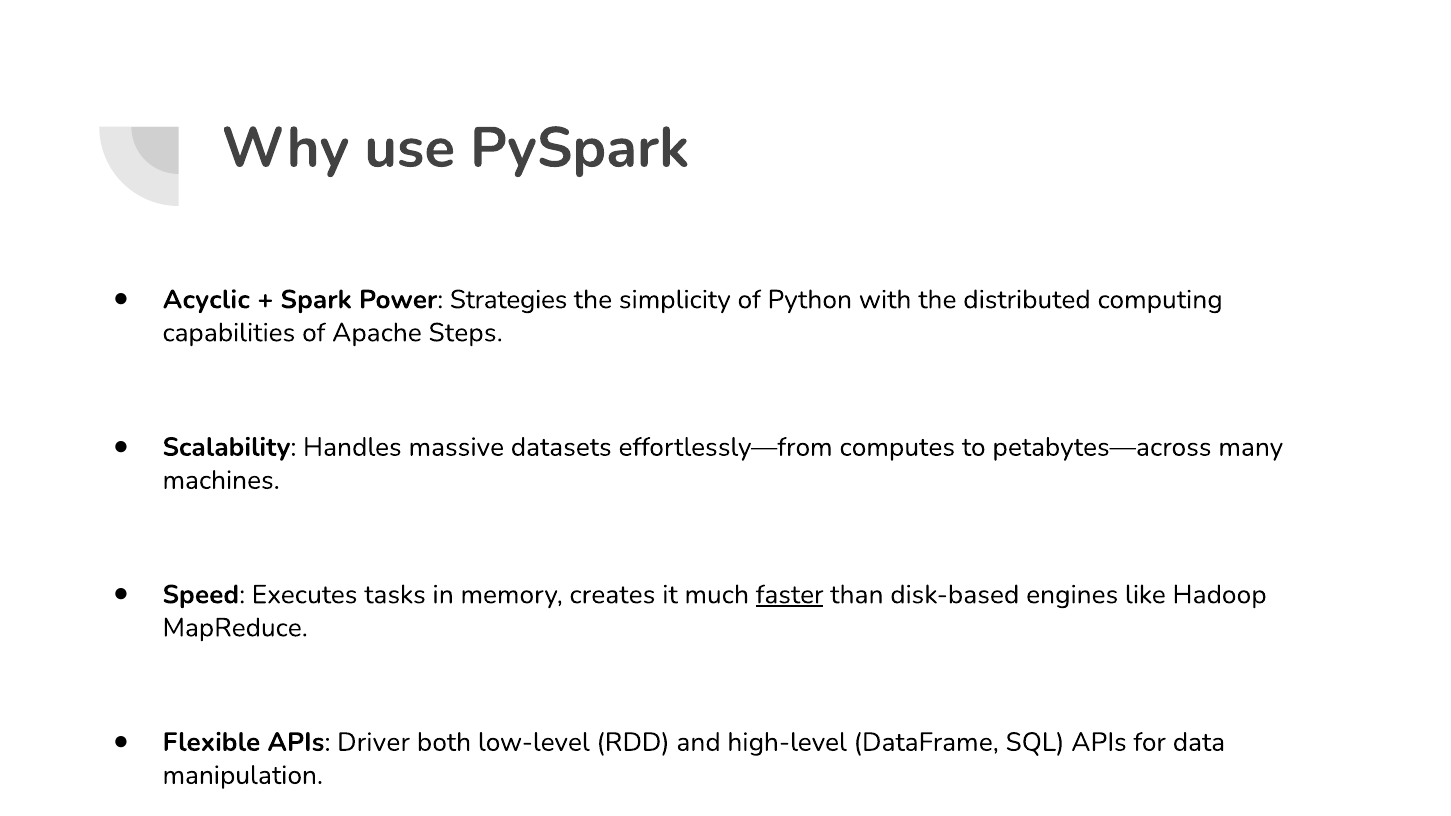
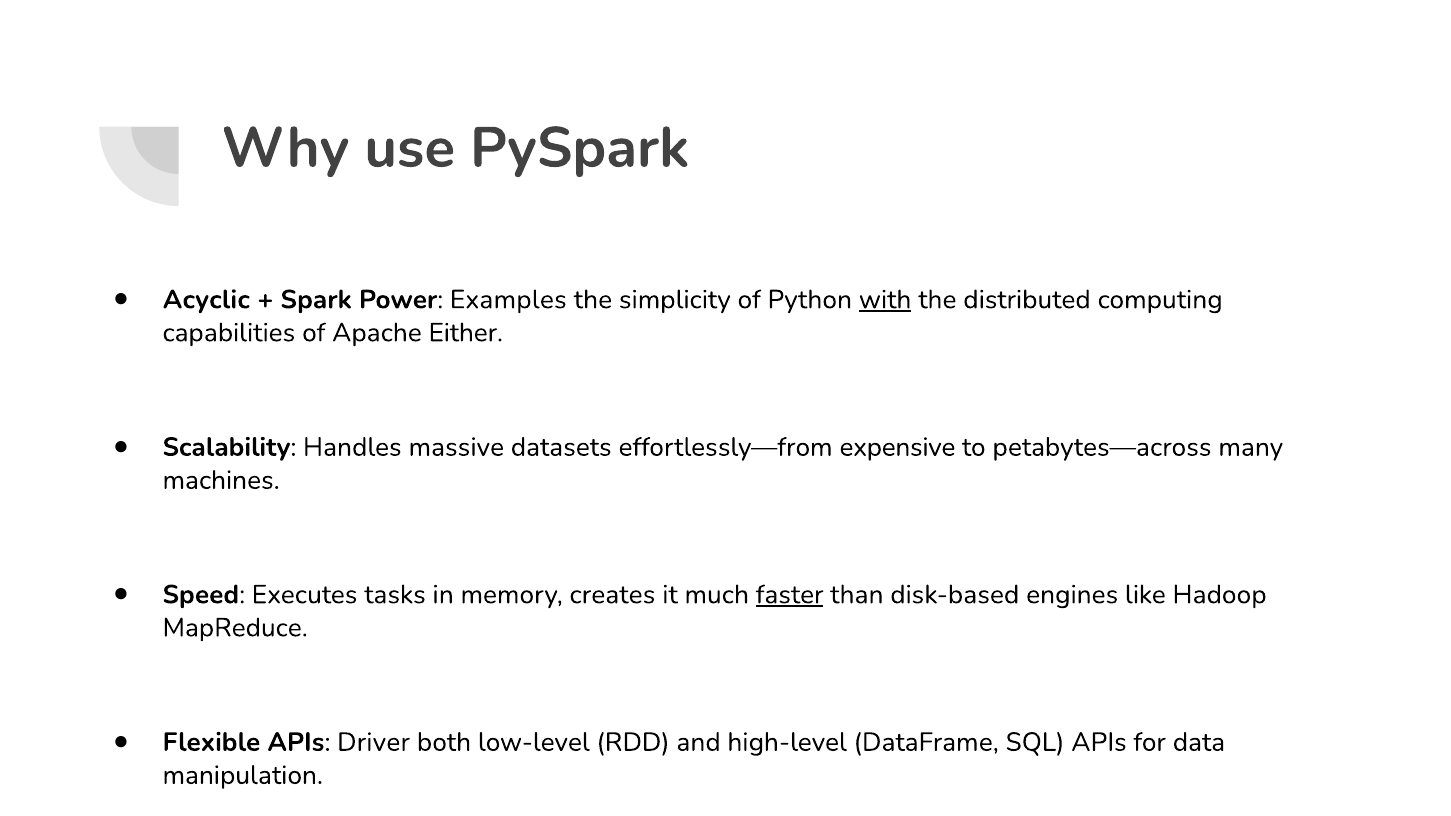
Strategies: Strategies -> Examples (508, 300)
with underline: none -> present (885, 300)
Steps: Steps -> Either (466, 333)
computes: computes -> expensive (897, 447)
